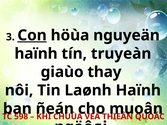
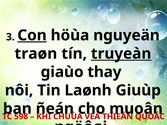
haïnh: haïnh -> traøn (36, 54)
truyeàn underline: none -> present (121, 54)
Laønh Haïnh: Haïnh -> Giuùp (138, 90)
